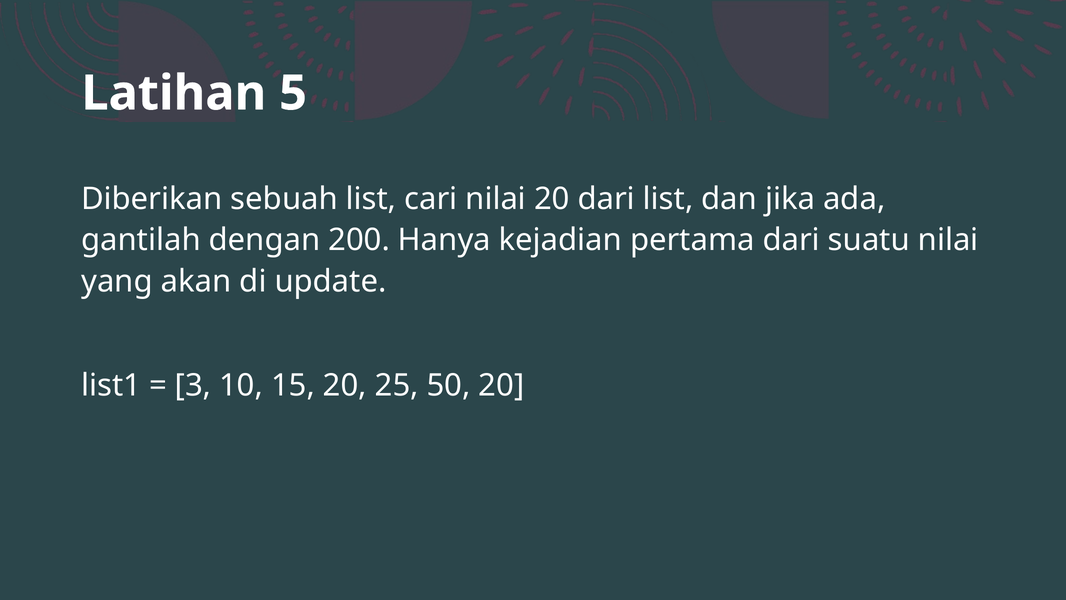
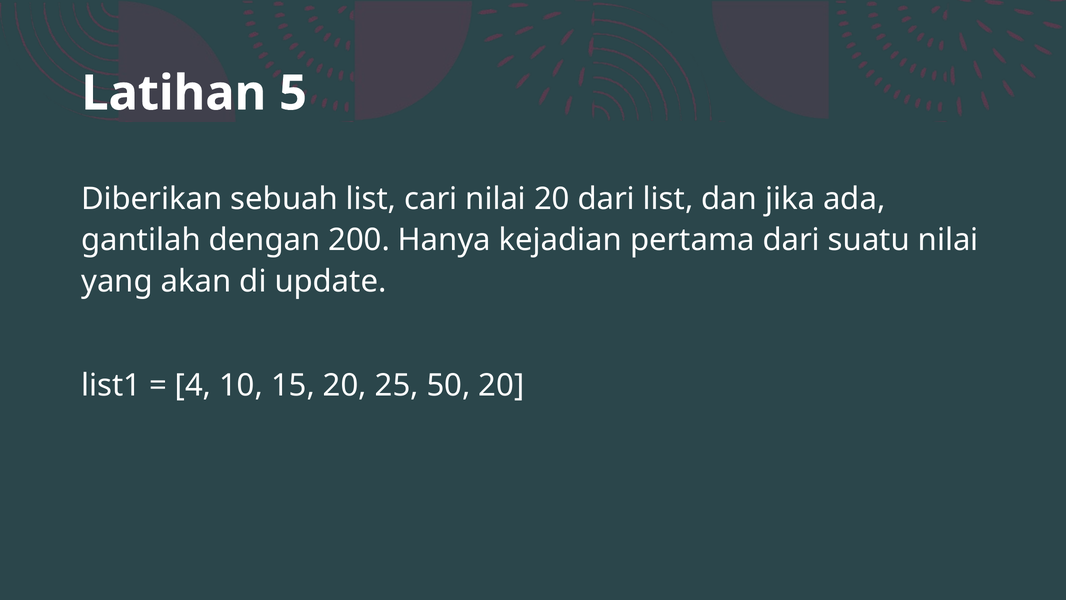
3: 3 -> 4 (193, 385)
